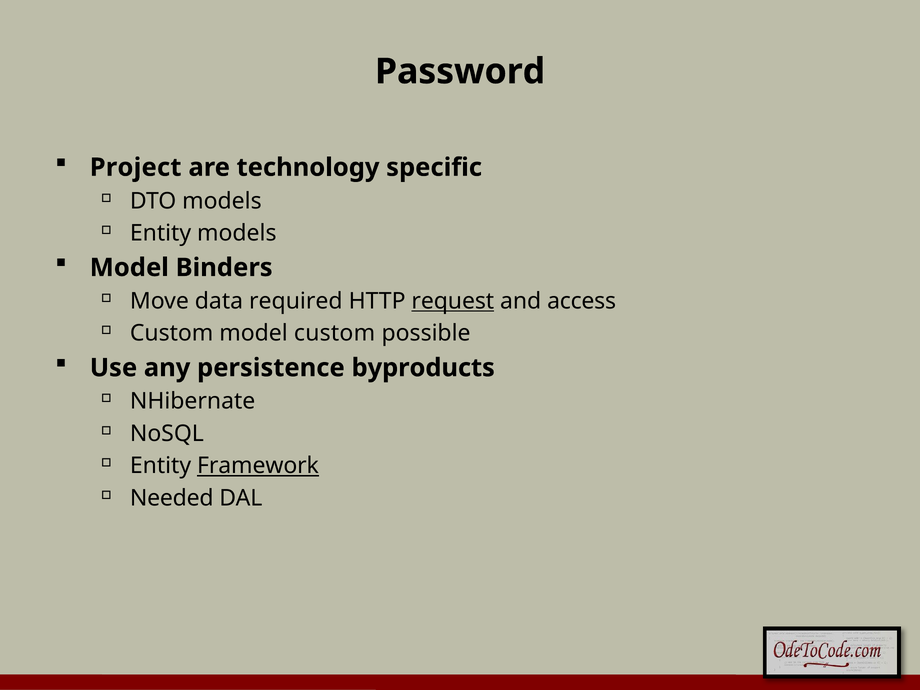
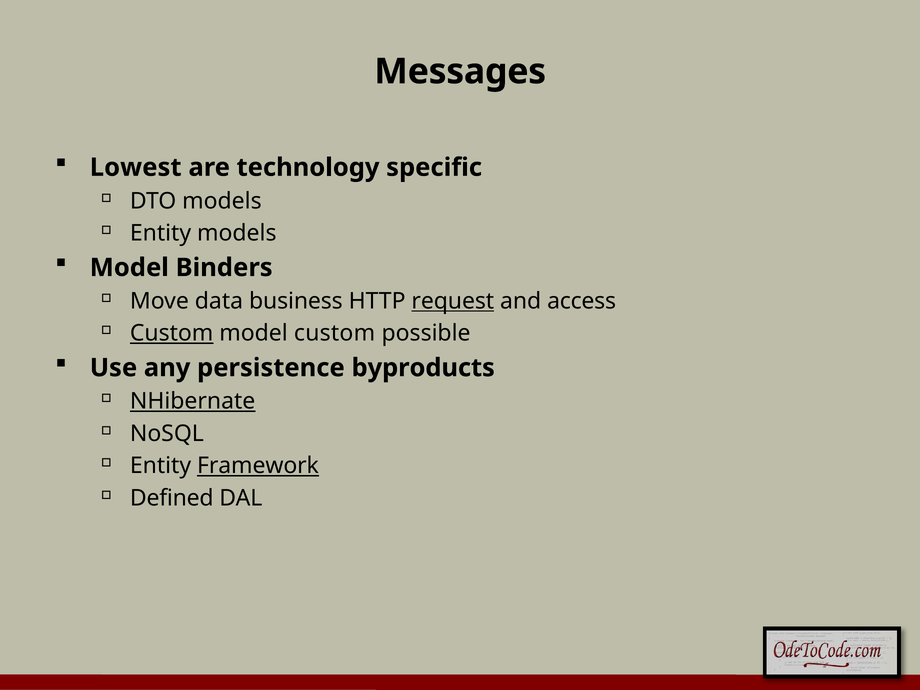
Password: Password -> Messages (460, 71)
Project: Project -> Lowest (136, 167)
required: required -> business (296, 301)
Custom underline: none -> present (172, 333)
NHibernate underline: none -> present (193, 401)
Needed: Needed -> Defined (172, 498)
